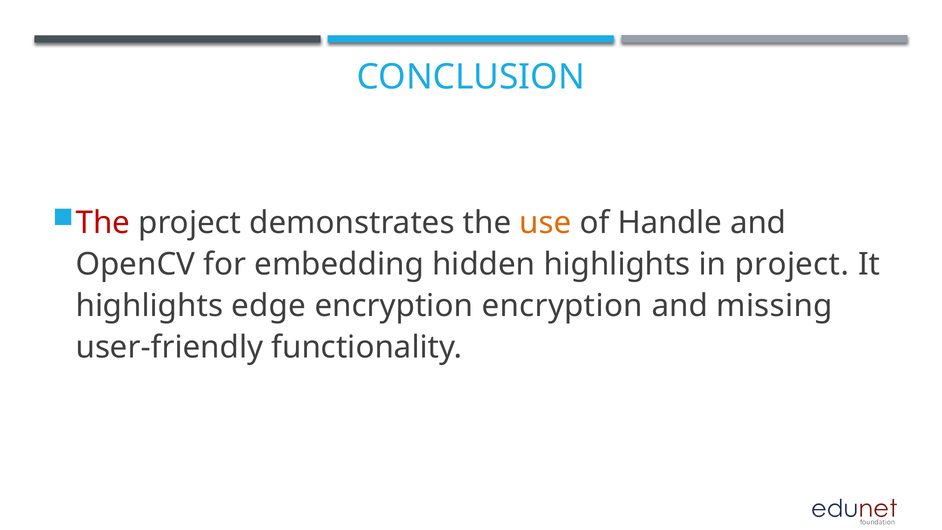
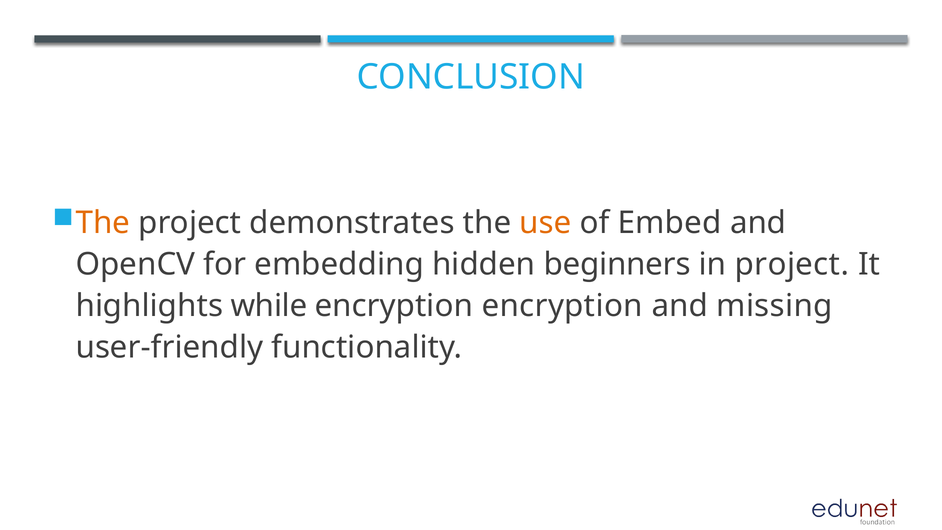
The colour: red -> orange (103, 223)
Handle: Handle -> Embed (670, 223)
hidden highlights: highlights -> beginners (617, 264)
edge: edge -> while (269, 306)
